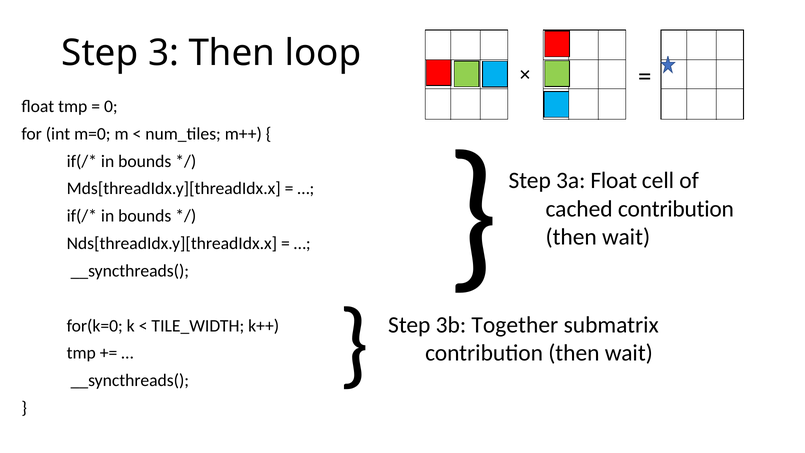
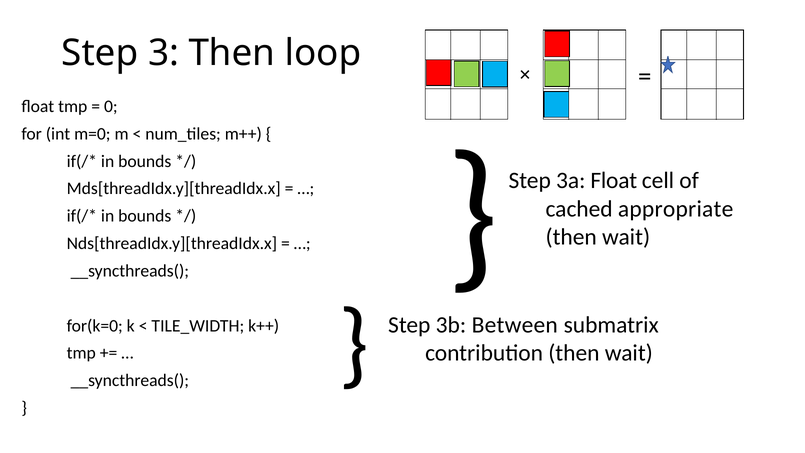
cached contribution: contribution -> appropriate (676, 209)
Together: Together -> Between (515, 325)
